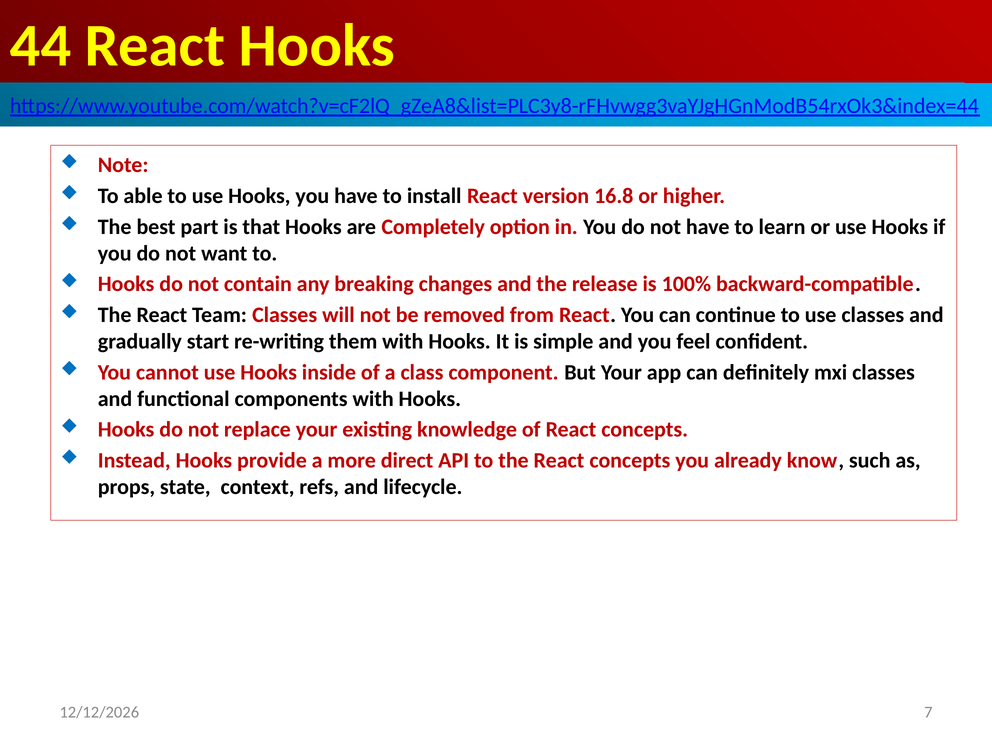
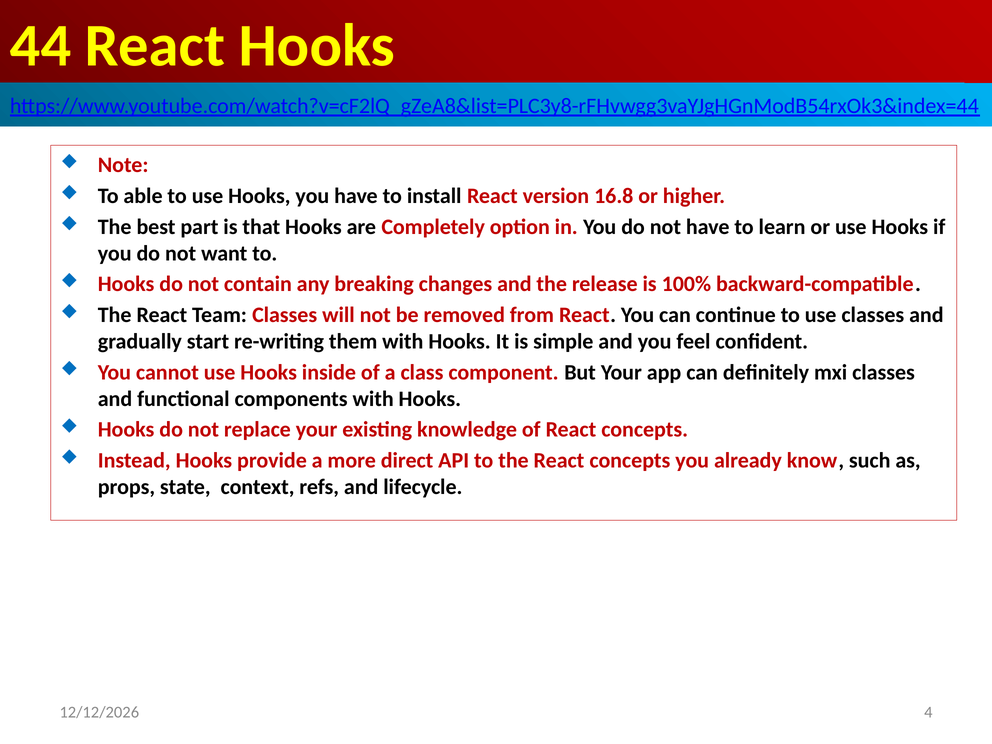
7: 7 -> 4 (928, 712)
